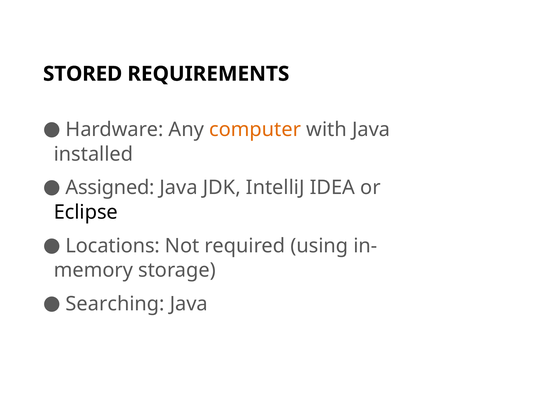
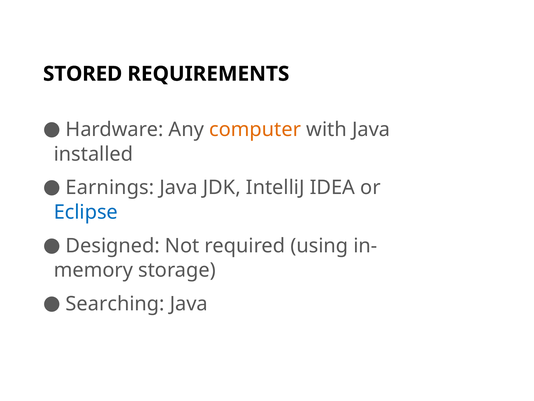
Assigned: Assigned -> Earnings (110, 187)
Eclipse colour: black -> blue (86, 212)
Locations: Locations -> Designed (113, 245)
